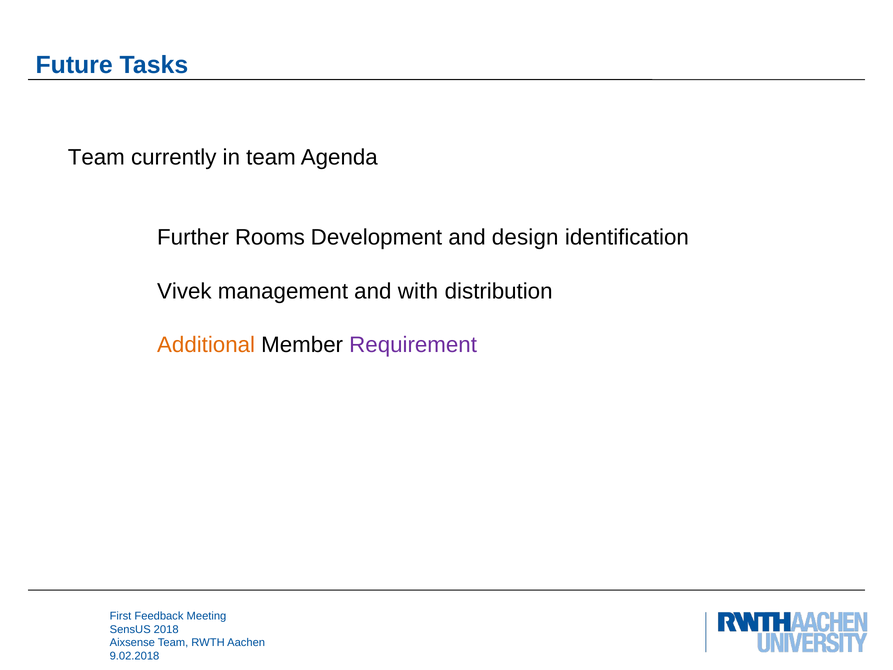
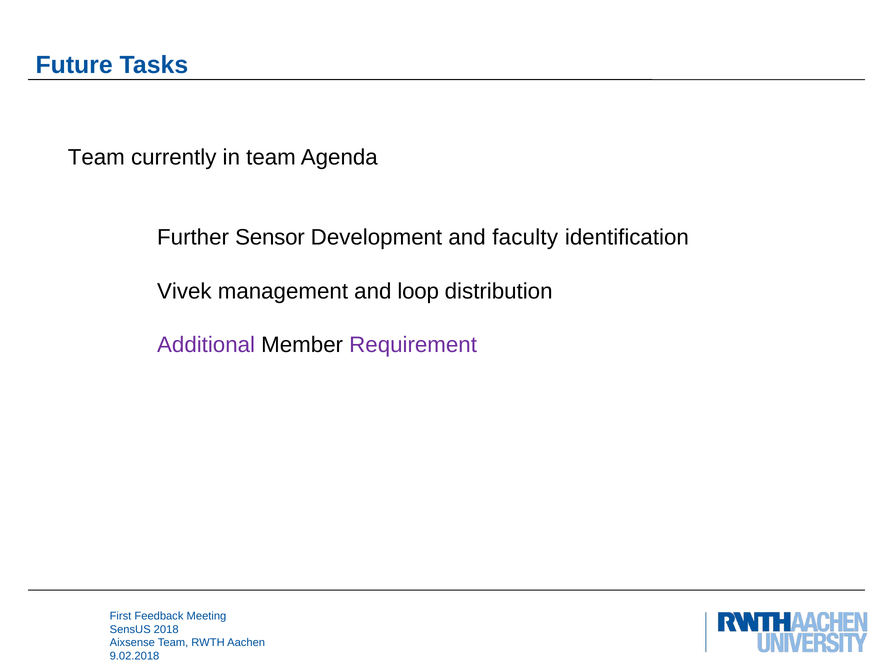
Rooms: Rooms -> Sensor (270, 238)
design: design -> faculty (525, 238)
with: with -> loop (418, 291)
Additional colour: orange -> purple (206, 345)
